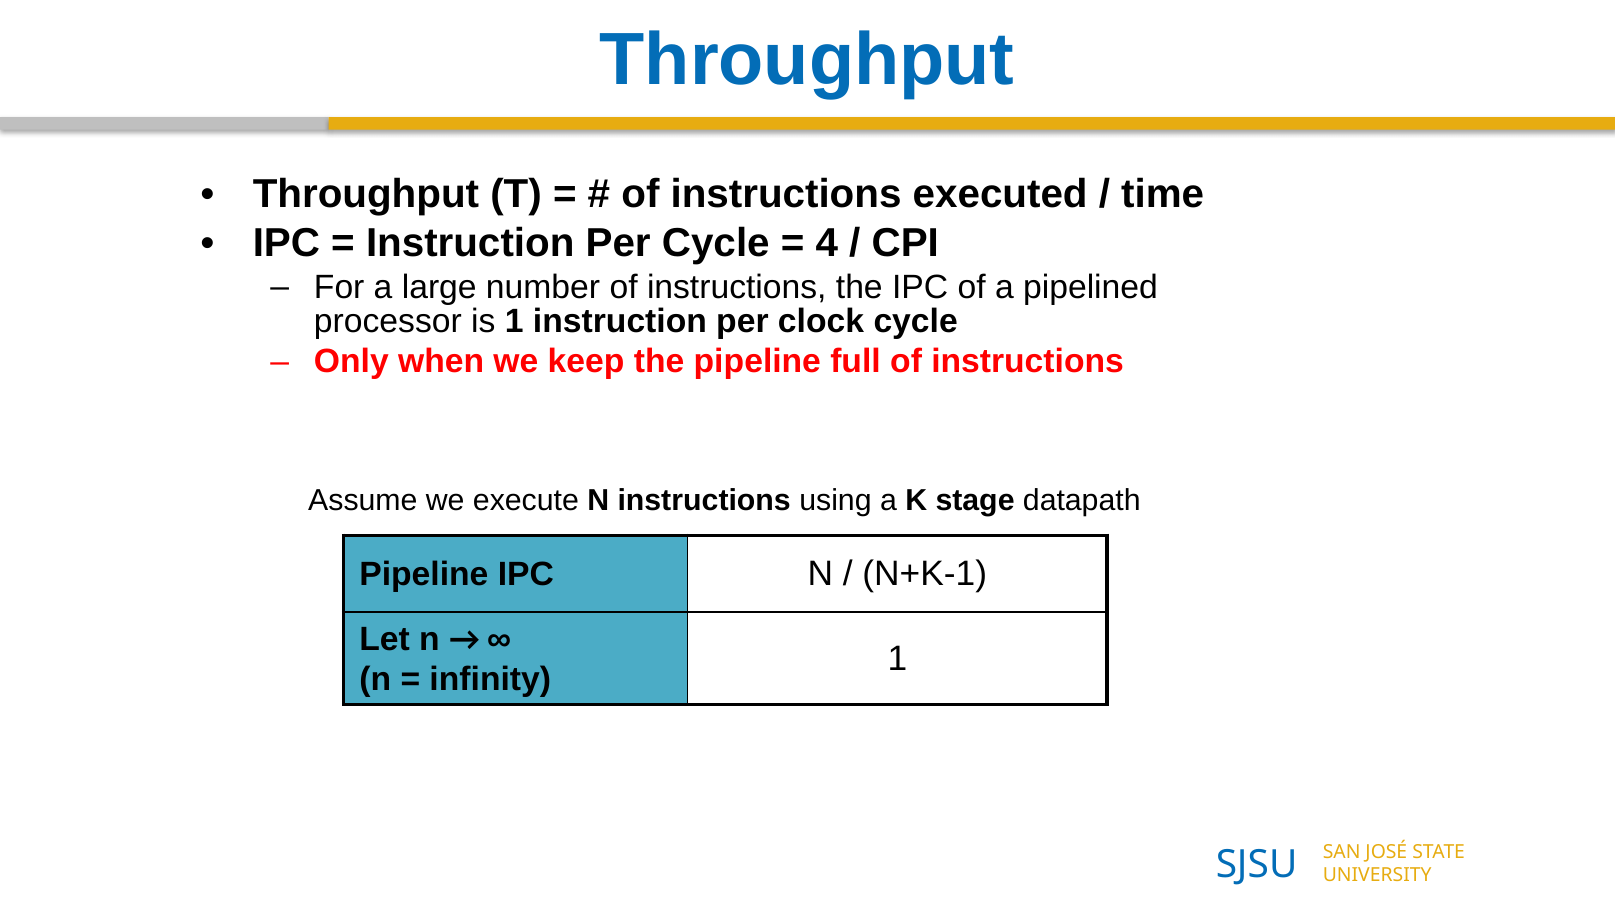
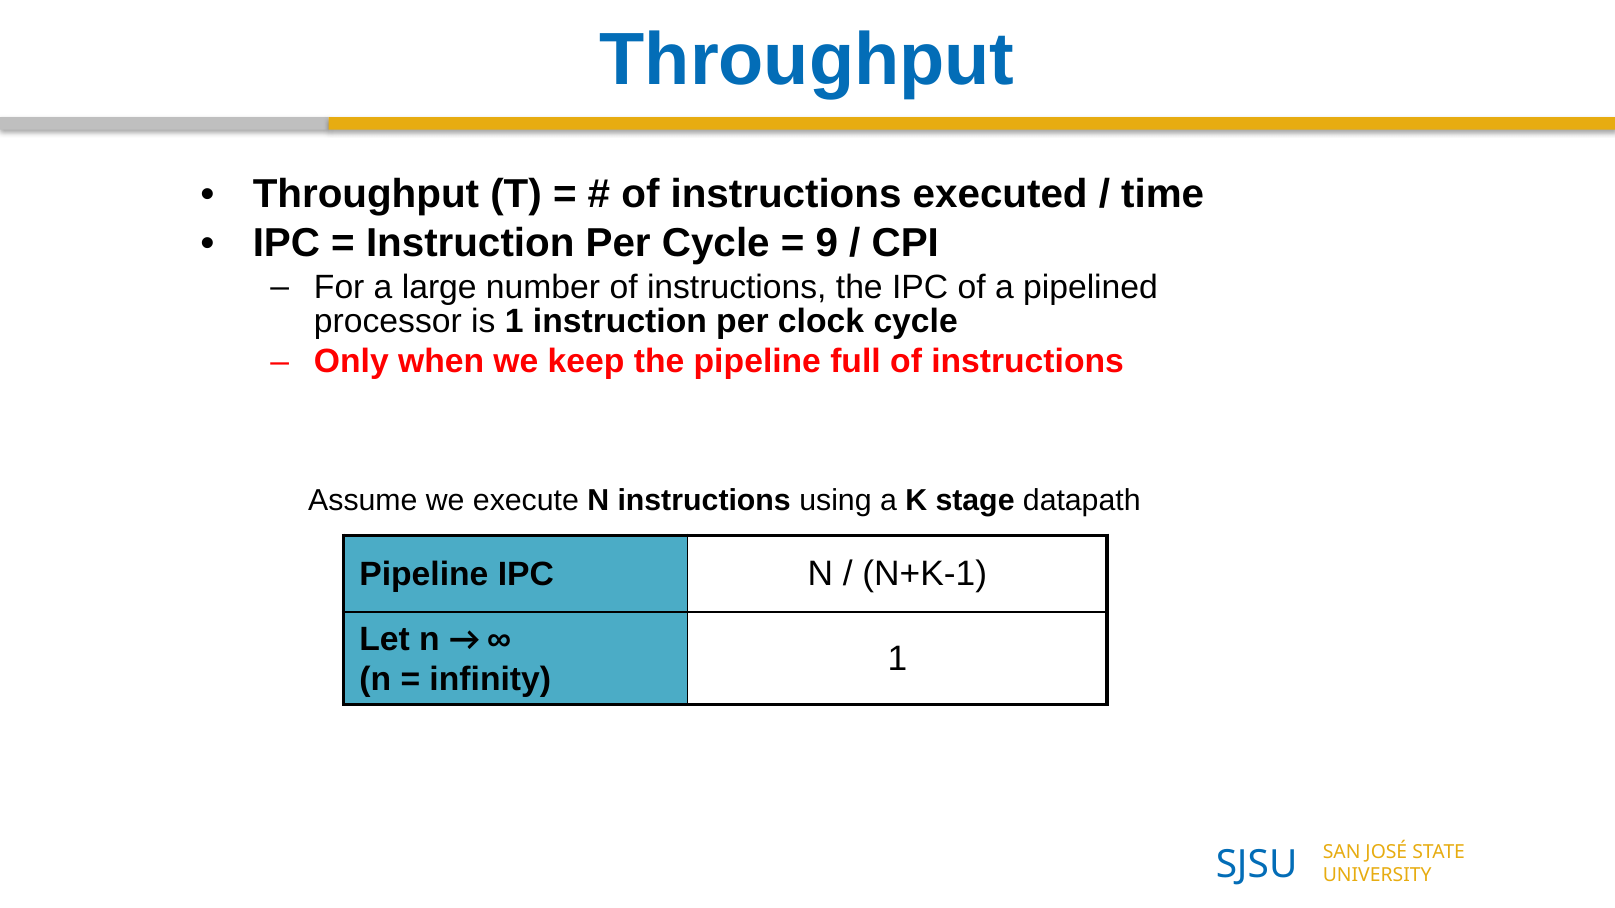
4: 4 -> 9 (827, 243)
